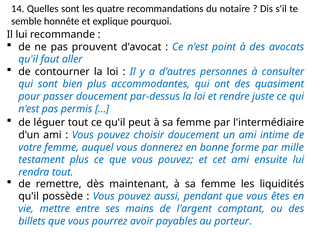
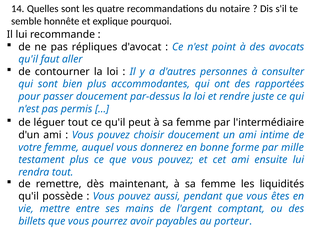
prouvent: prouvent -> répliques (95, 47)
quasiment: quasiment -> rapportées (280, 84)
